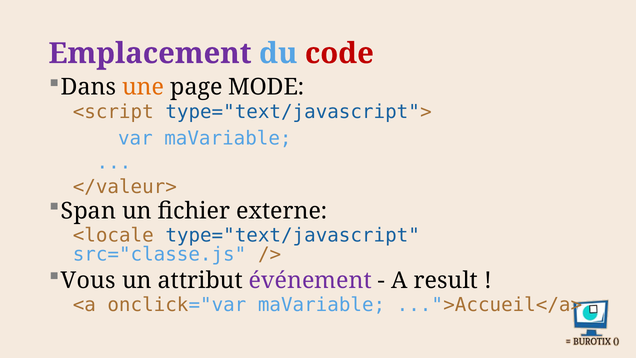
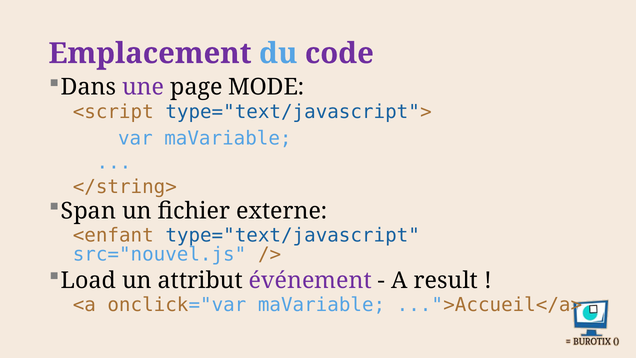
code colour: red -> purple (339, 53)
une colour: orange -> purple (143, 87)
</valeur>: </valeur> -> </string> (125, 187)
<locale: <locale -> <enfant (113, 235)
src="classe.js: src="classe.js -> src="nouvel.js (159, 254)
Vous: Vous -> Load (88, 280)
